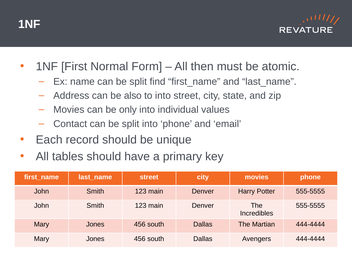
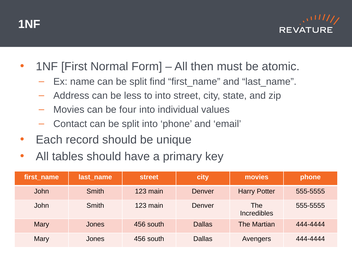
also: also -> less (133, 96)
only: only -> four (128, 110)
